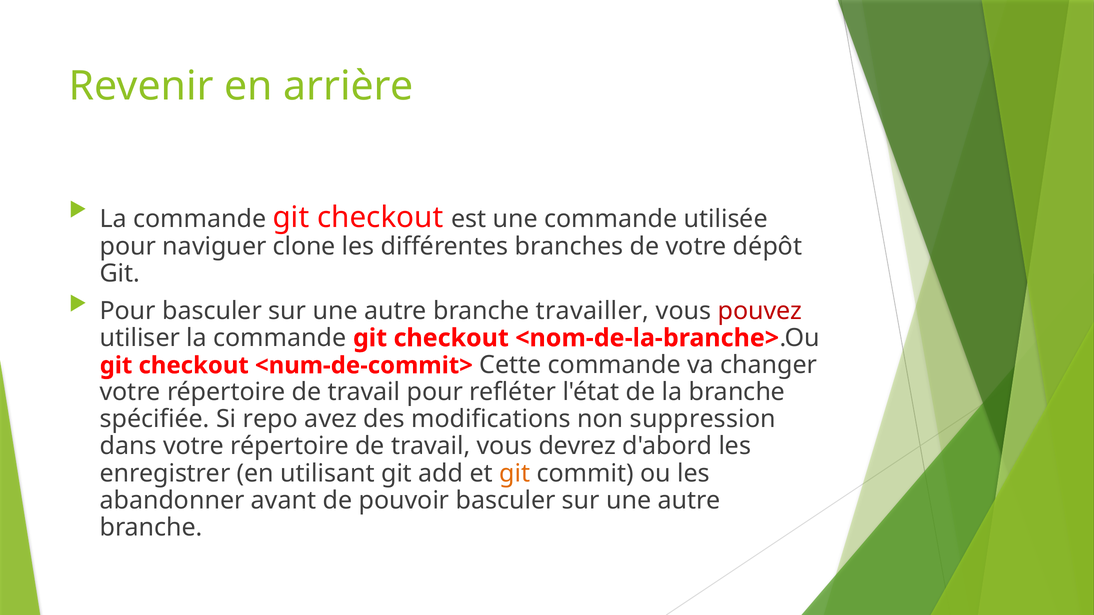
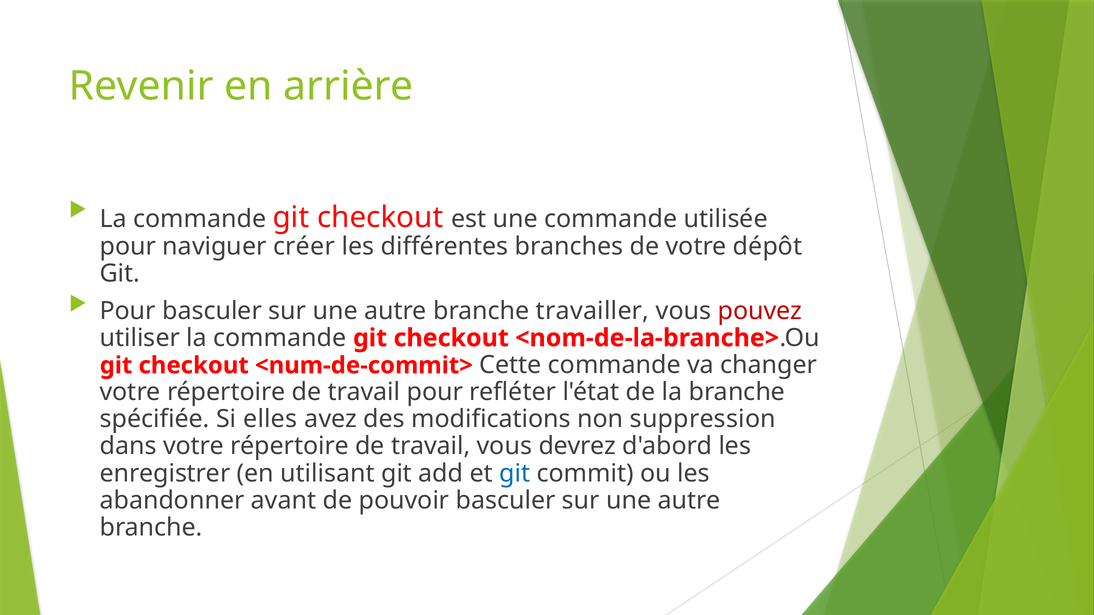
clone: clone -> créer (304, 247)
repo: repo -> elles (270, 419)
git colour: orange -> blue (515, 474)
